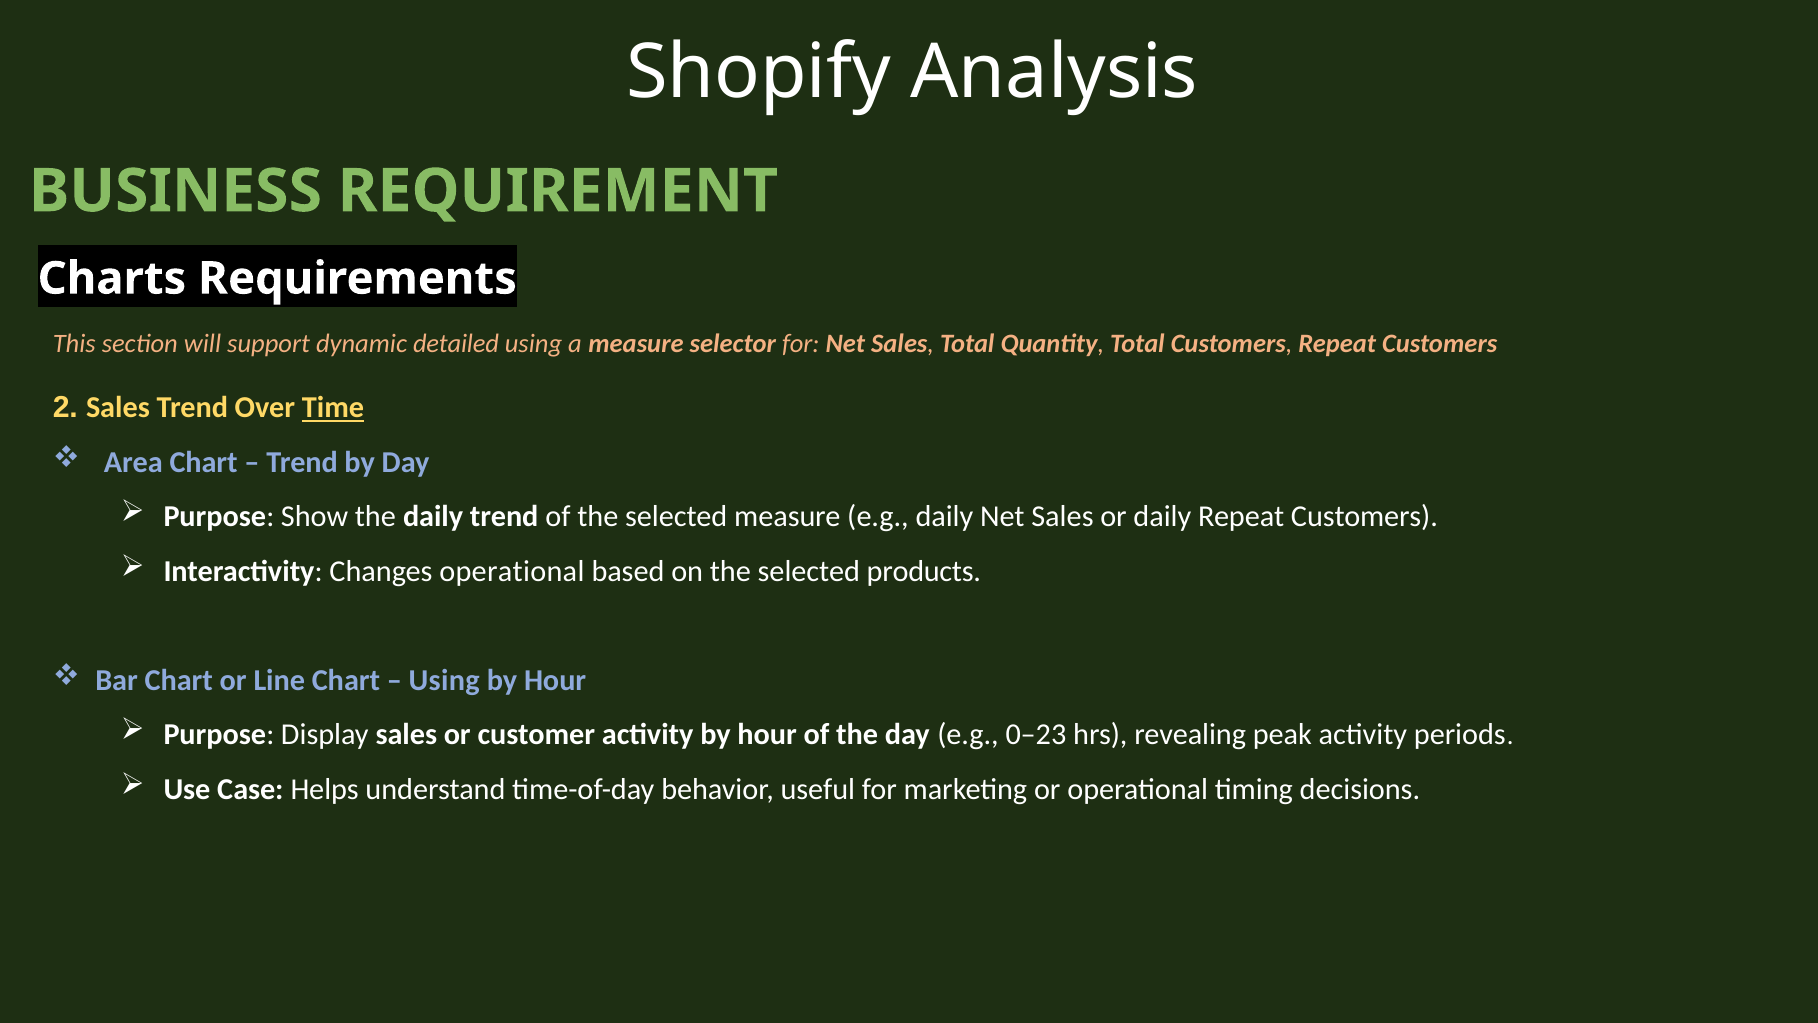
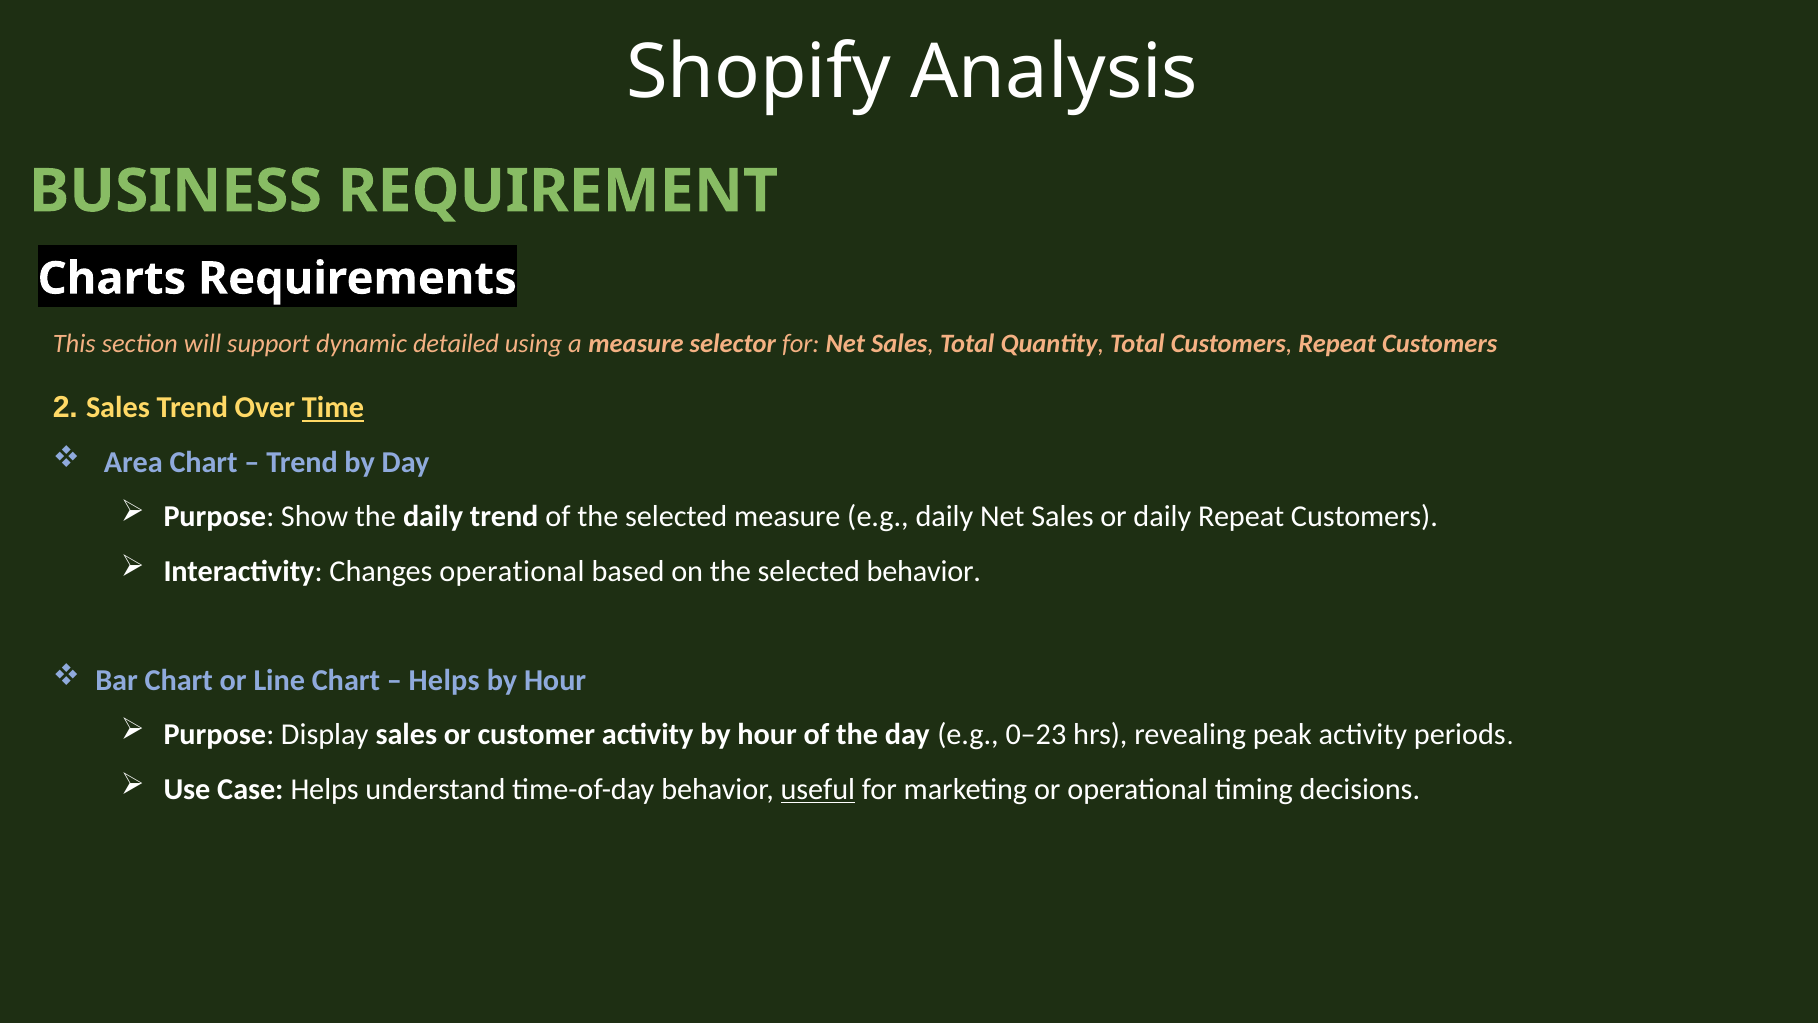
selected products: products -> behavior (924, 571)
Using: Using -> Helps (444, 680)
useful underline: none -> present (818, 789)
